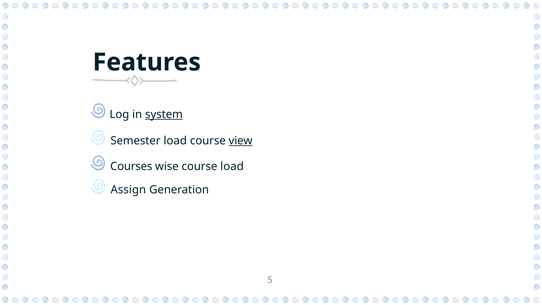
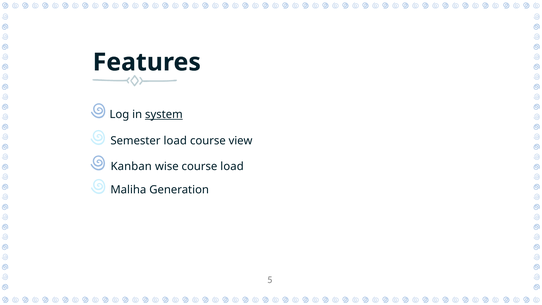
view underline: present -> none (241, 141)
Courses: Courses -> Kanban (131, 166)
Assign: Assign -> Maliha (128, 190)
